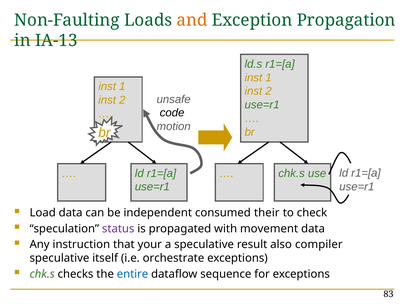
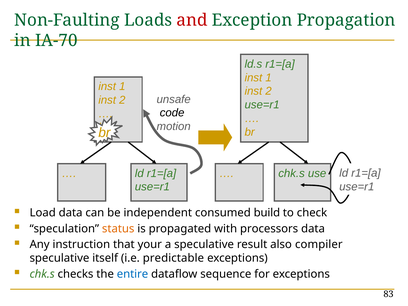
and colour: orange -> red (192, 20)
IA-13: IA-13 -> IA-70 (56, 41)
their: their -> build (267, 213)
status colour: purple -> orange (118, 229)
movement: movement -> processors (269, 229)
orchestrate: orchestrate -> predictable (173, 258)
